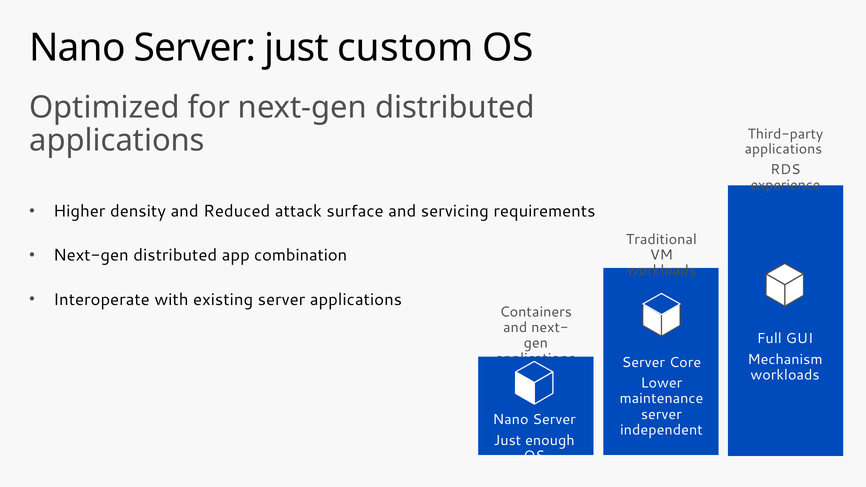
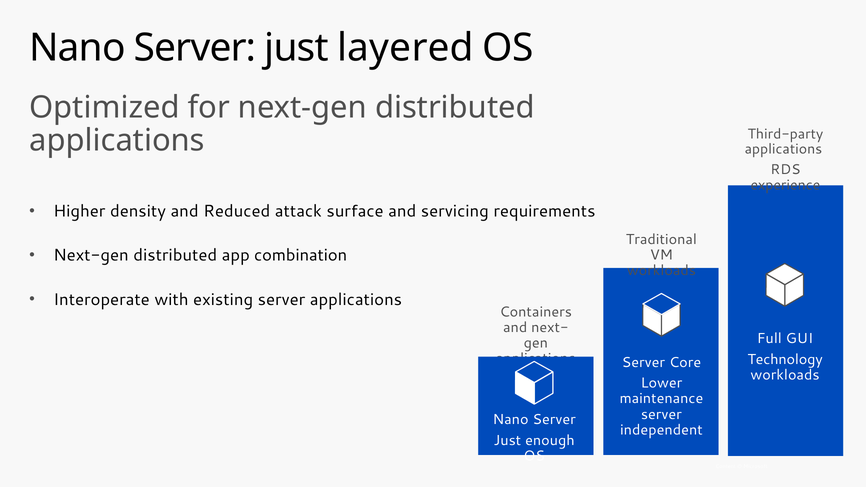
custom: custom -> layered (405, 48)
Mechanism: Mechanism -> Technology (785, 359)
